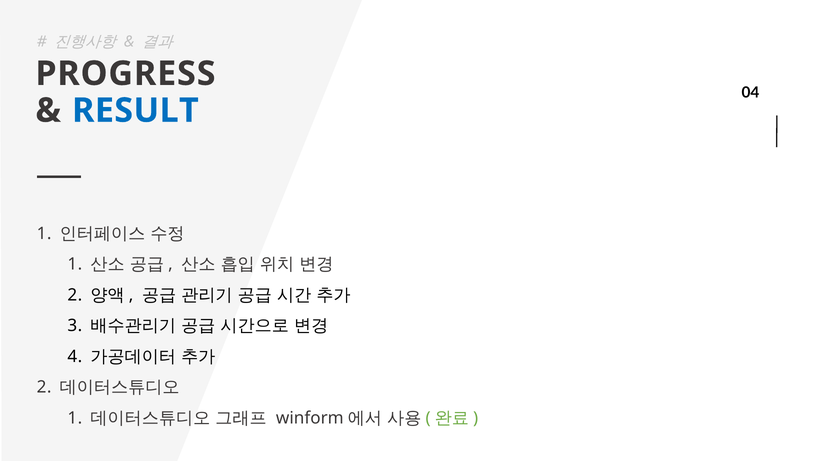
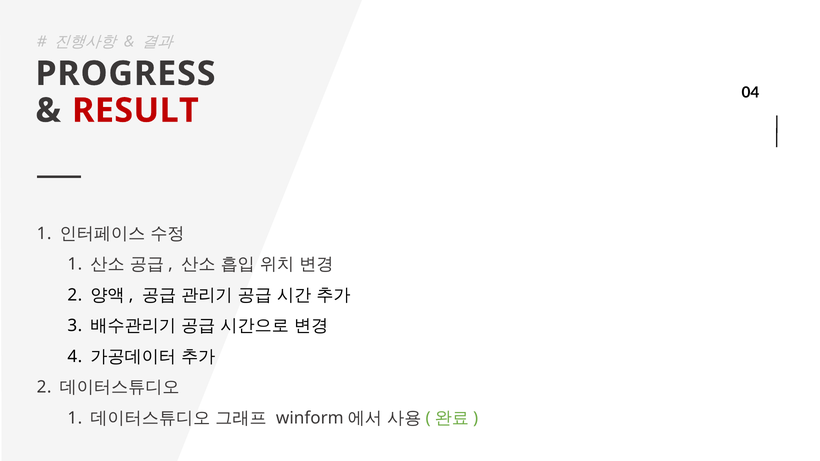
RESULT colour: blue -> red (135, 111)
